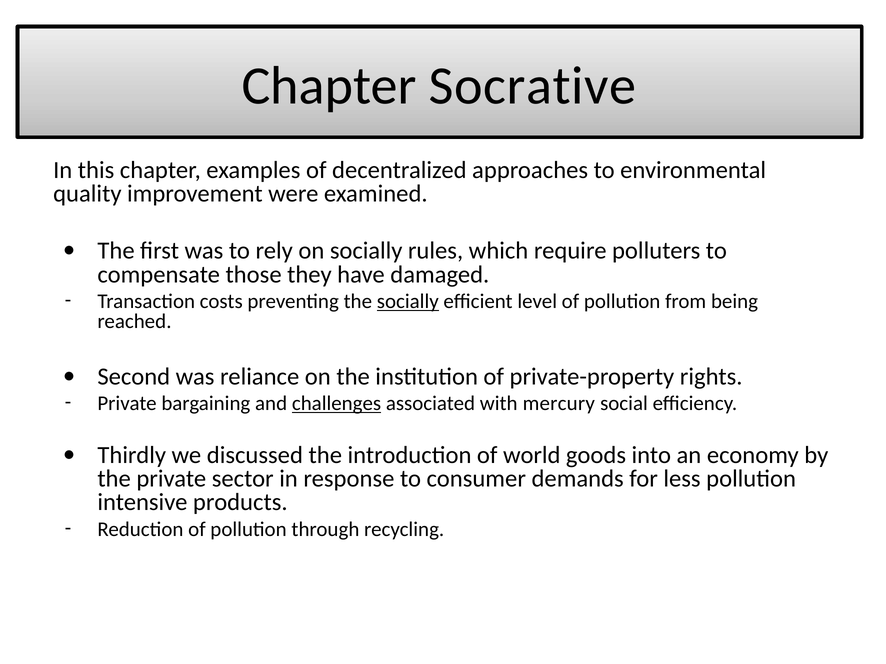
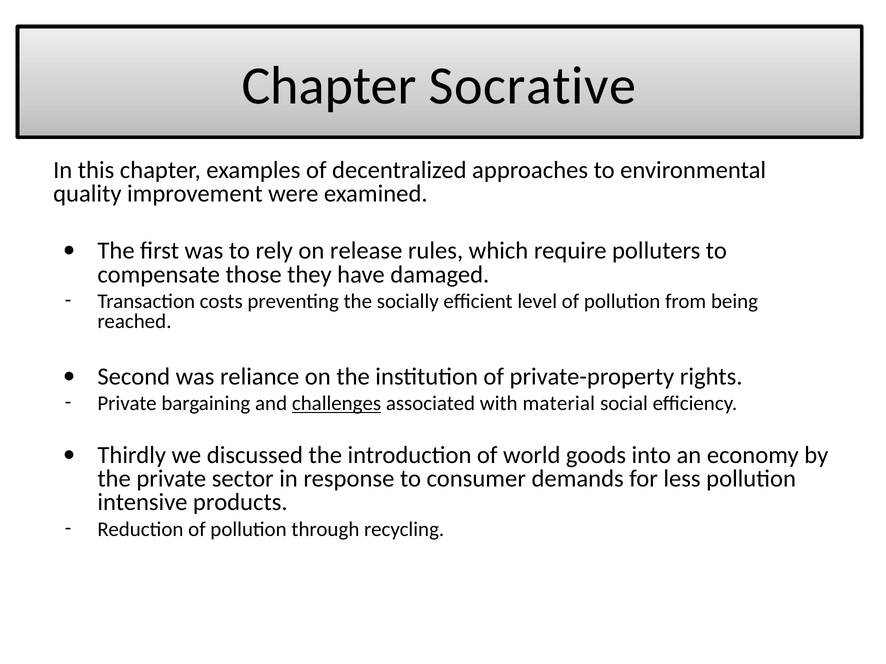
on socially: socially -> release (366, 251)
socially underline: present -> none (408, 302)
mercury: mercury -> material (559, 404)
